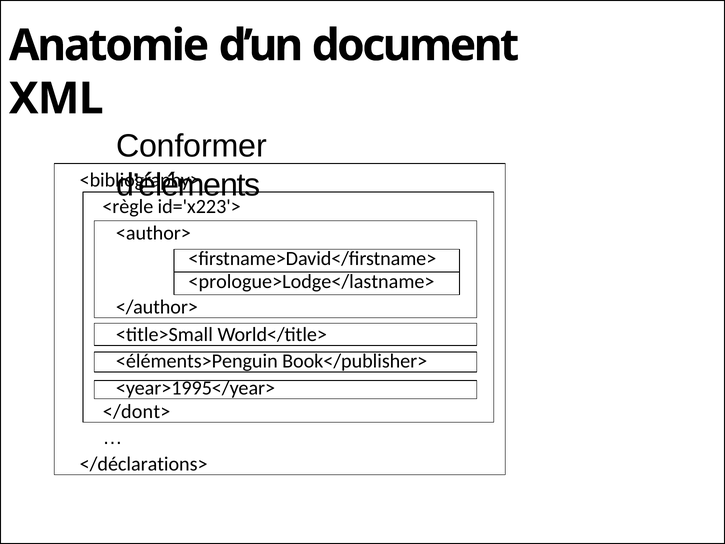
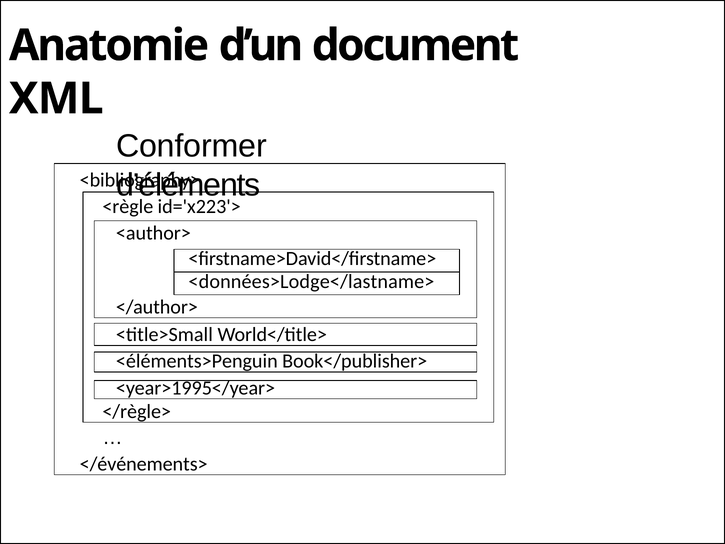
<prologue>Lodge</lastname>: <prologue>Lodge</lastname> -> <données>Lodge</lastname> (311, 281)
</dont>: </dont> -> </règle> (137, 411)
</déclarations>: </déclarations> -> </événements> (144, 464)
